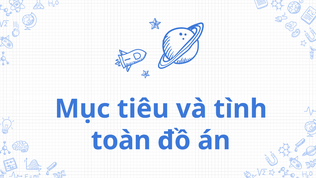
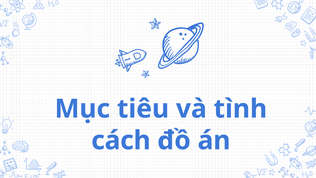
toàn: toàn -> cách (121, 140)
